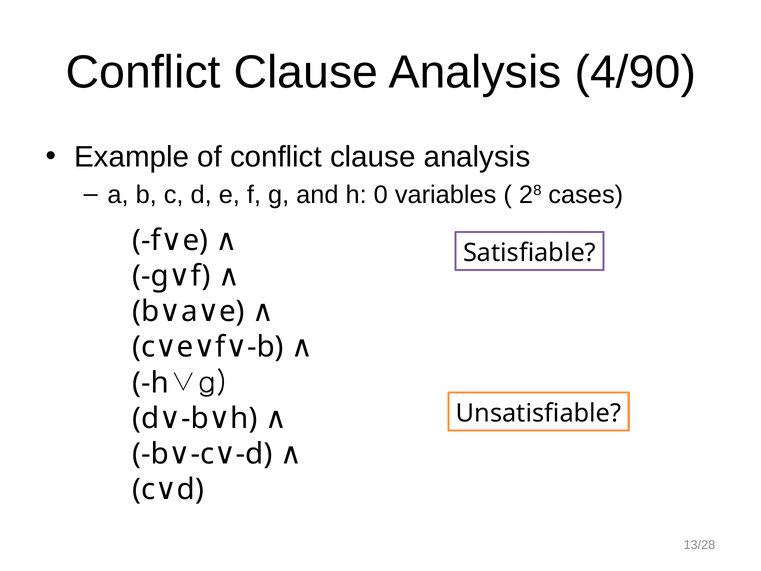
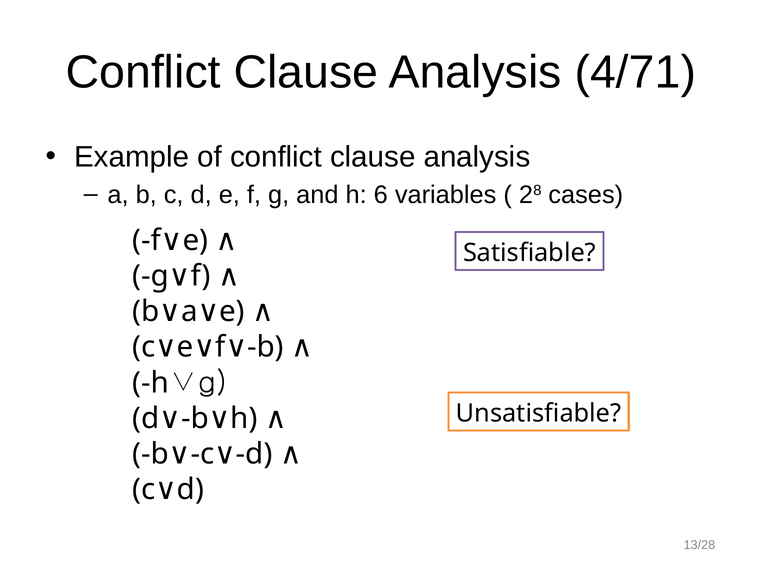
4/90: 4/90 -> 4/71 (635, 73)
0: 0 -> 6 (381, 195)
